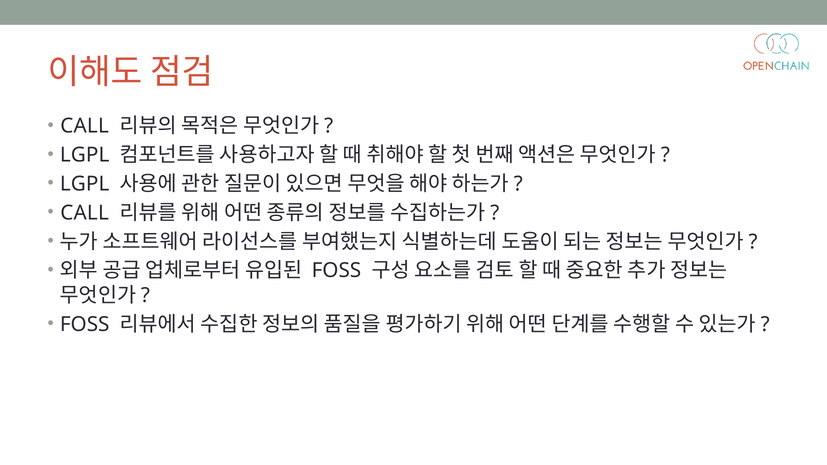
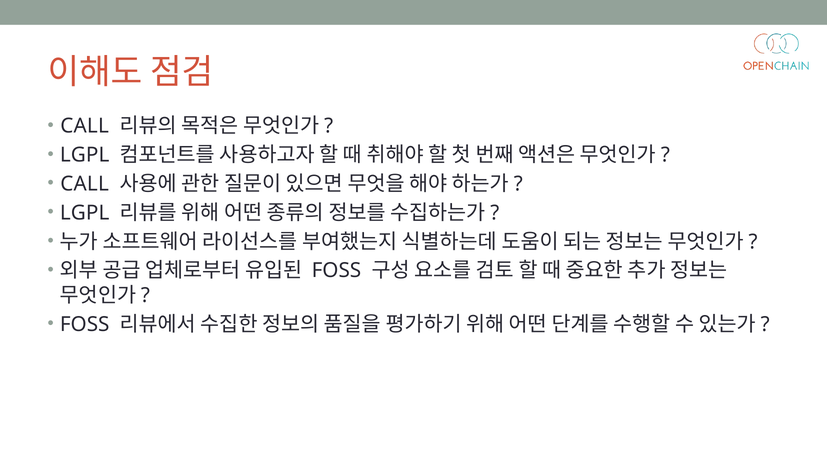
LGPL: LGPL -> CALL (85, 184)
CALL: CALL -> LGPL (85, 213)
